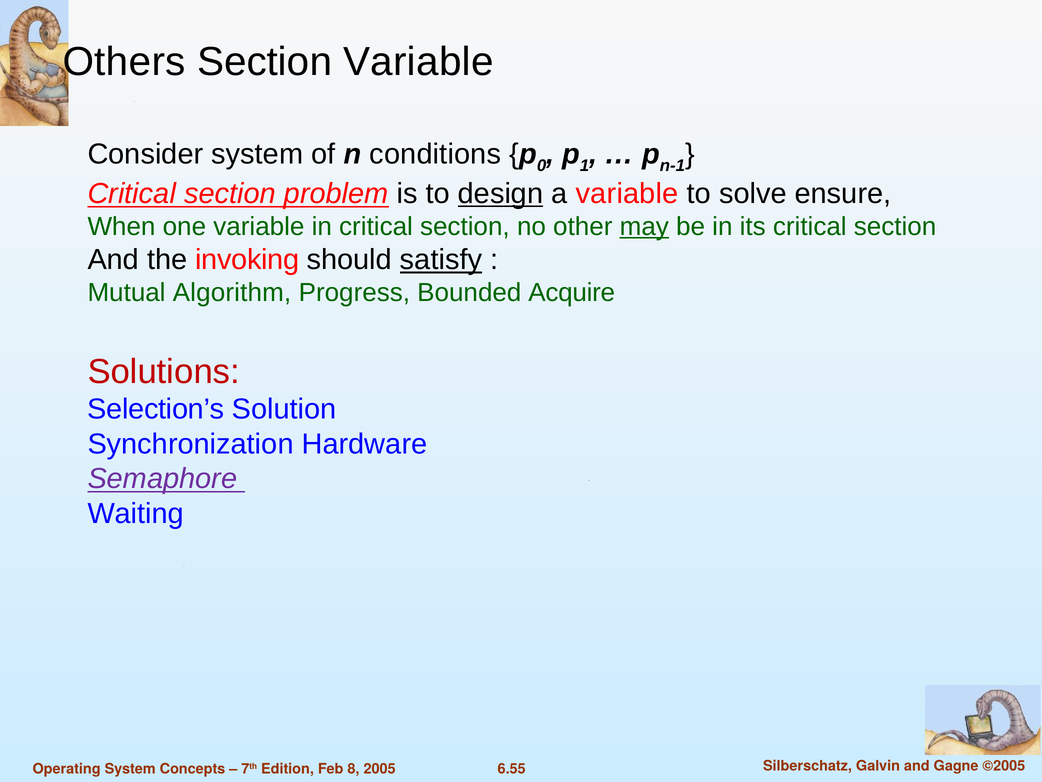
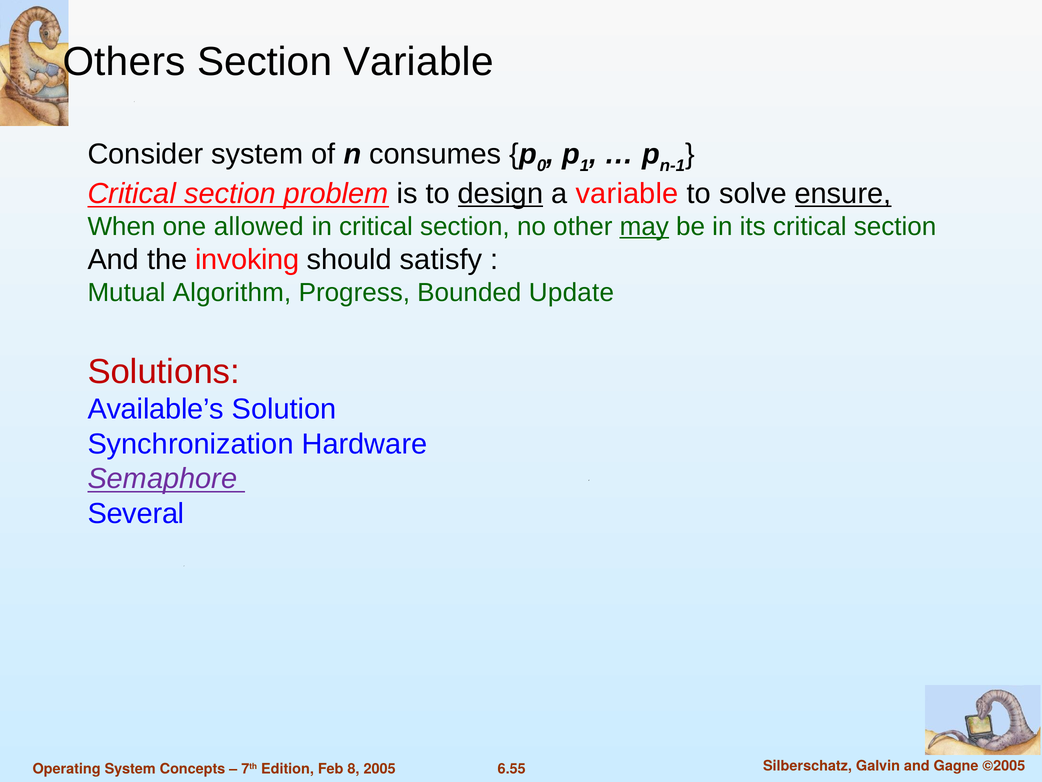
conditions: conditions -> consumes (435, 154)
ensure underline: none -> present (843, 194)
one variable: variable -> allowed (259, 227)
satisfy underline: present -> none (441, 260)
Acquire: Acquire -> Update (571, 293)
Selection’s: Selection’s -> Available’s (156, 409)
Waiting: Waiting -> Several (136, 513)
